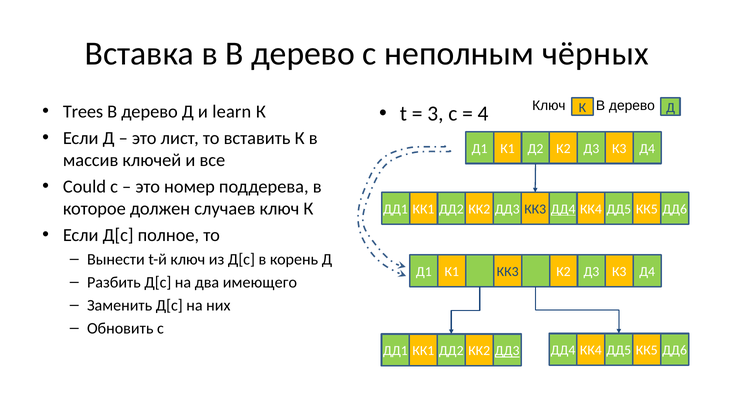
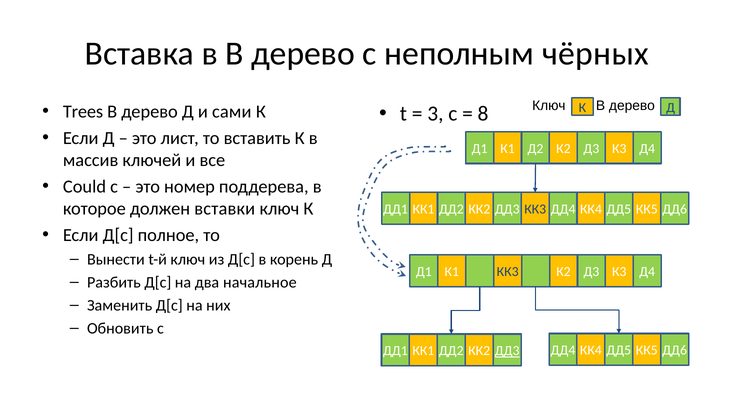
learn: learn -> сами (232, 112)
4: 4 -> 8 (483, 114)
случаев: случаев -> вставки (225, 208)
ДД4 underline: present -> none (563, 209)
имеющего: имеющего -> начальное (260, 282)
